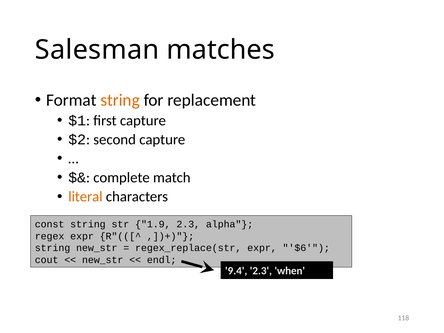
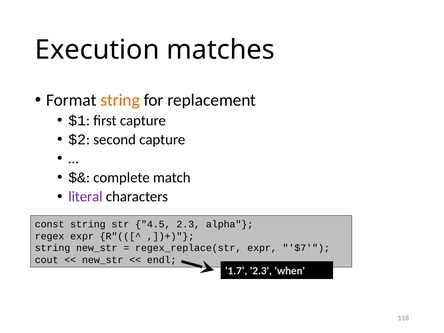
Salesman: Salesman -> Execution (97, 50)
literal colour: orange -> purple (85, 197)
1.9: 1.9 -> 4.5 (153, 224)
$6: $6 -> $7 (306, 248)
9.4: 9.4 -> 1.7 (236, 271)
